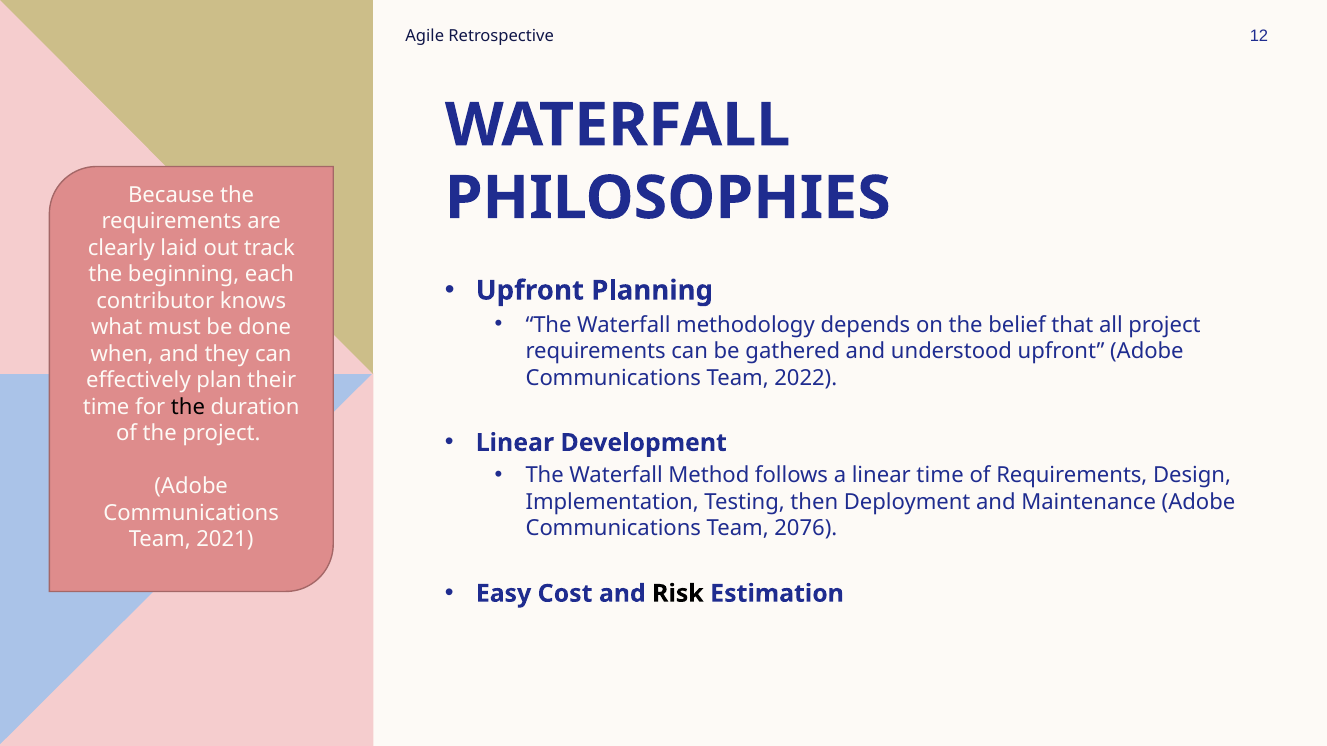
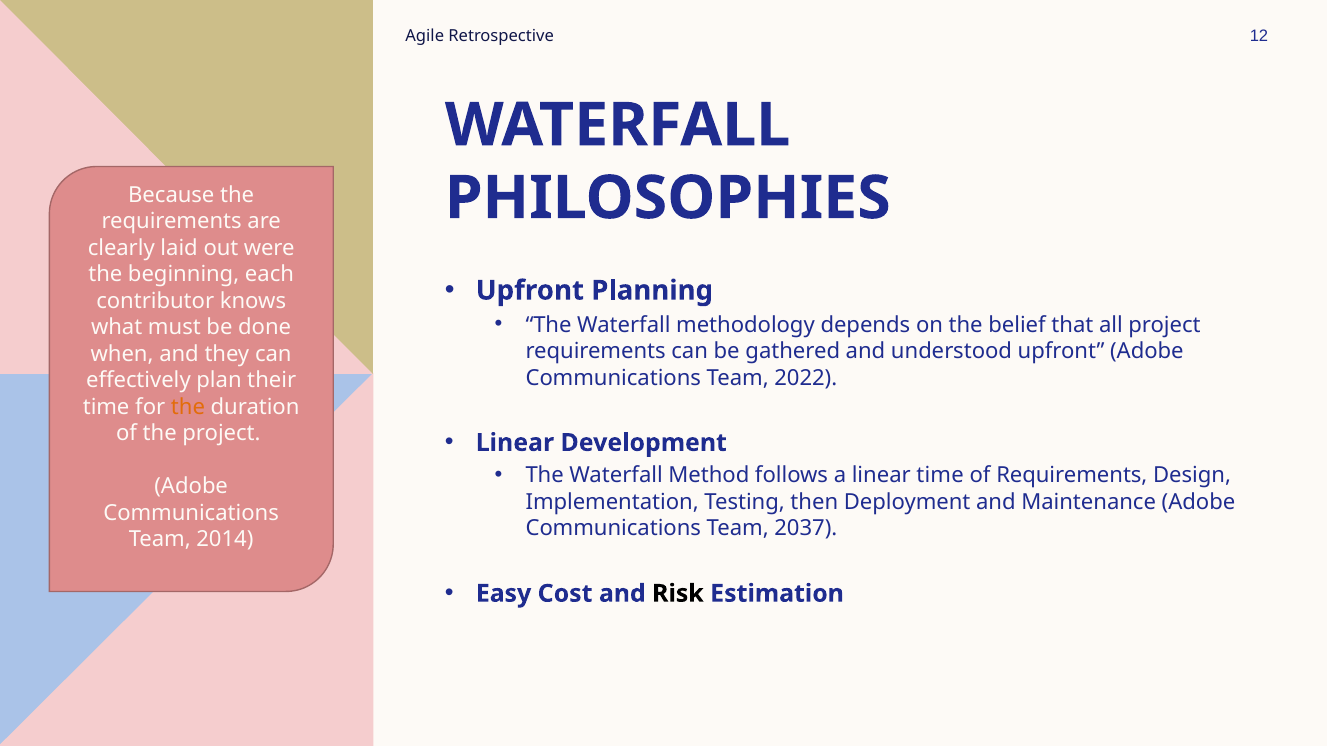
track: track -> were (269, 248)
the colour: black -> orange (188, 407)
2076: 2076 -> 2037 (806, 529)
2021: 2021 -> 2014 (225, 540)
